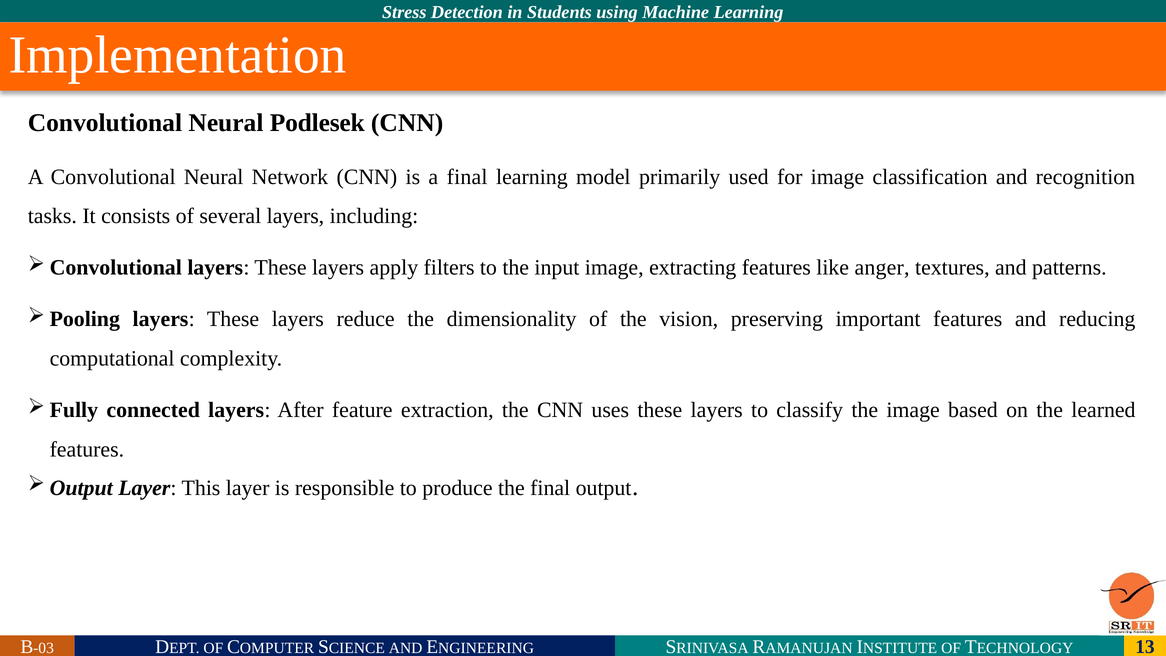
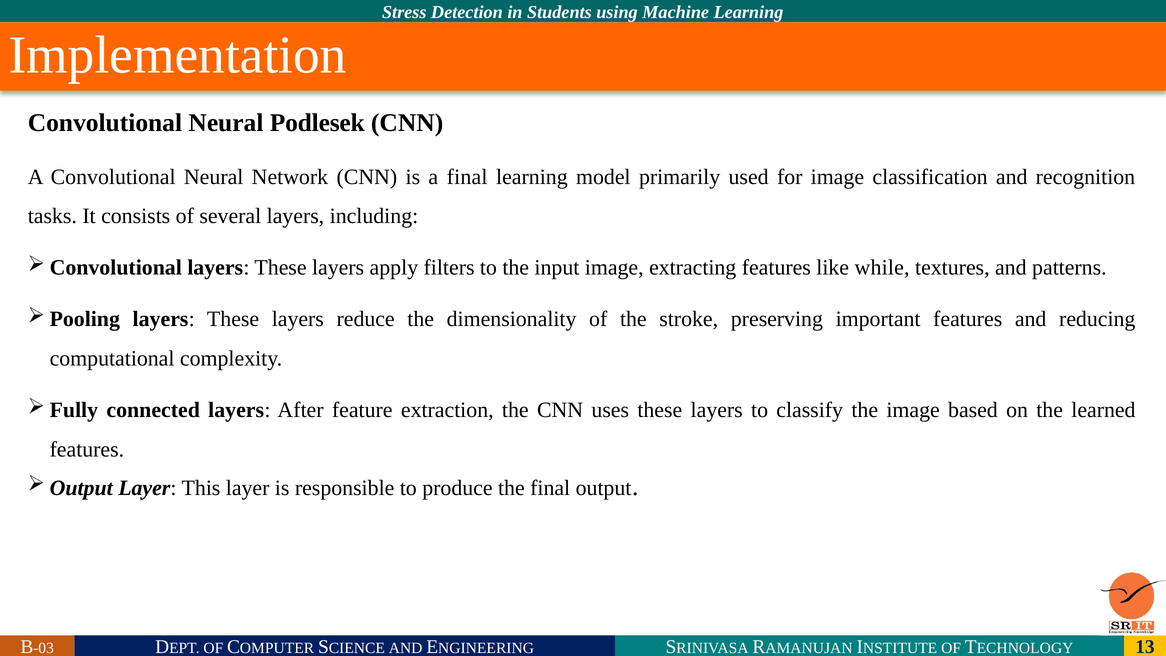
anger: anger -> while (882, 268)
vision: vision -> stroke (689, 319)
